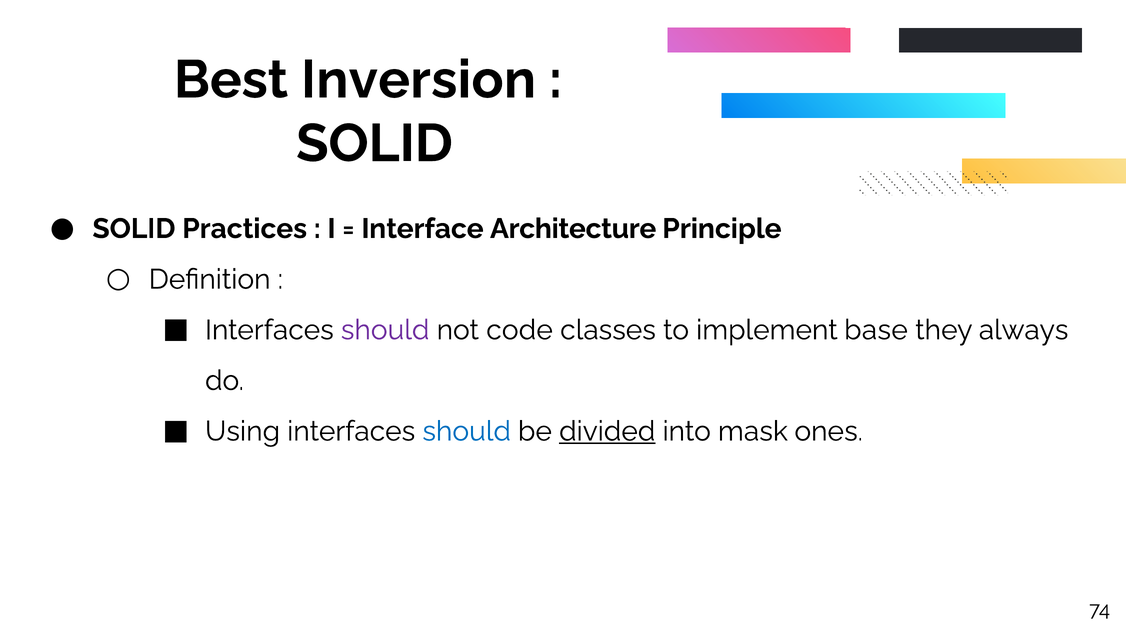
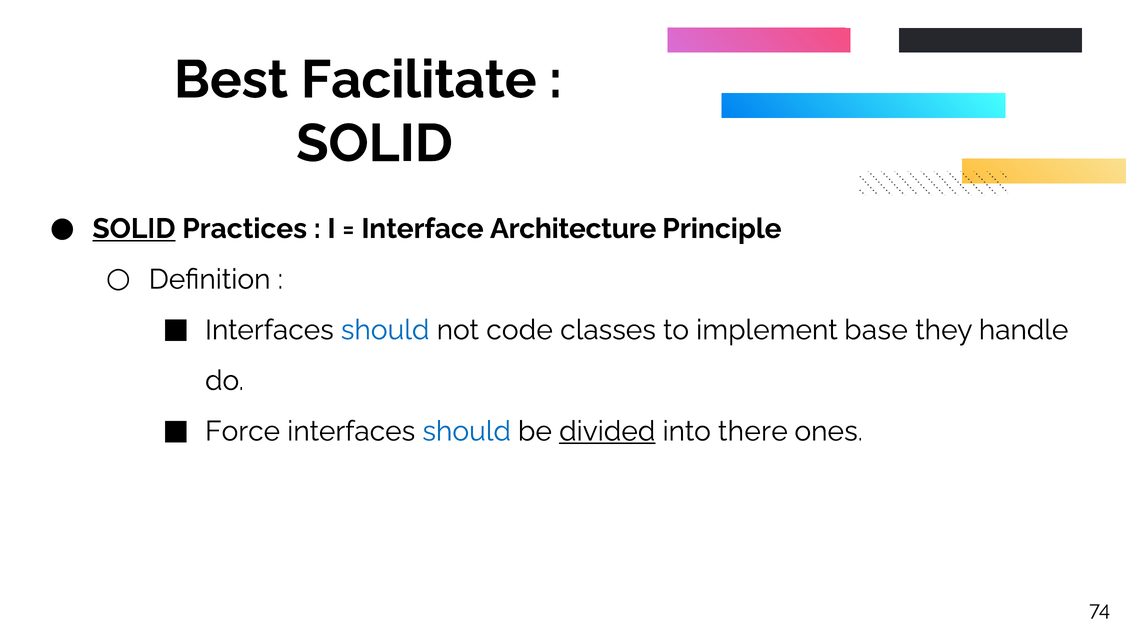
Inversion: Inversion -> Facilitate (419, 80)
SOLID underline: none -> present (134, 229)
should colour: purple -> blue (385, 330)
always: always -> handle (1024, 330)
Using: Using -> Force (243, 432)
mask: mask -> there (753, 432)
